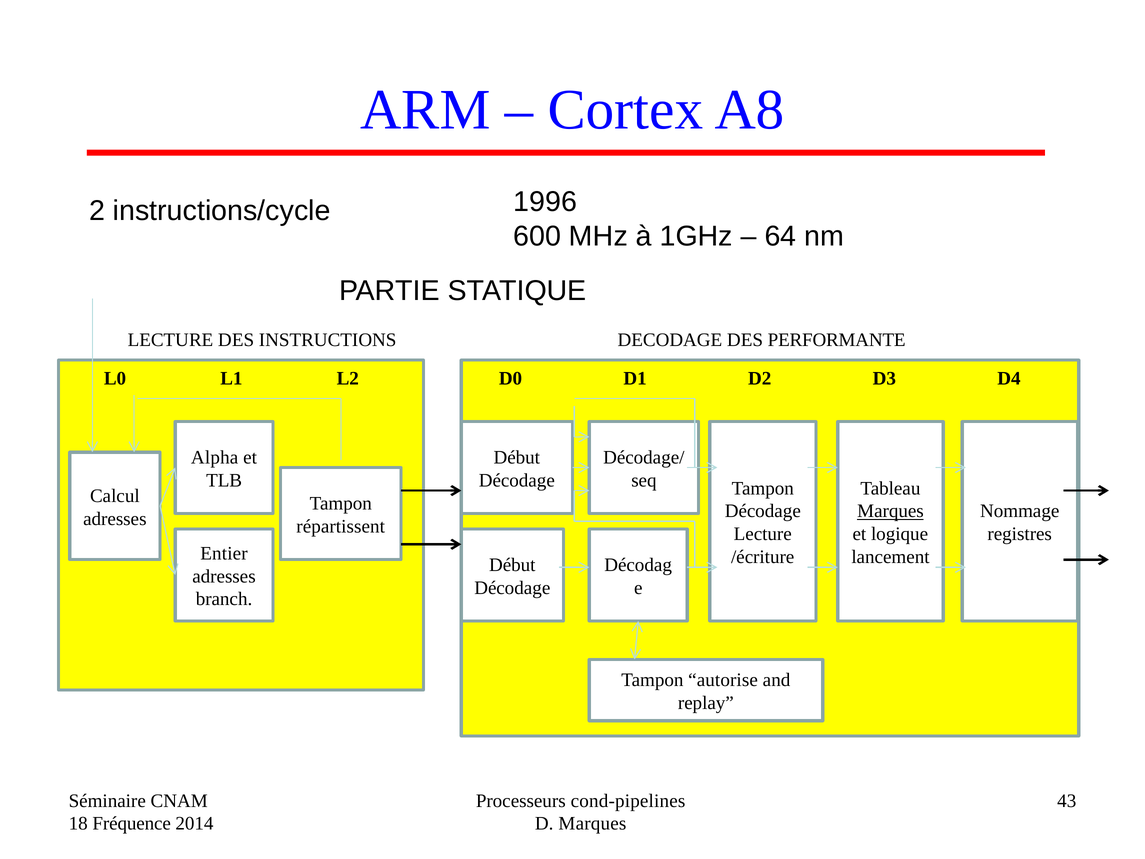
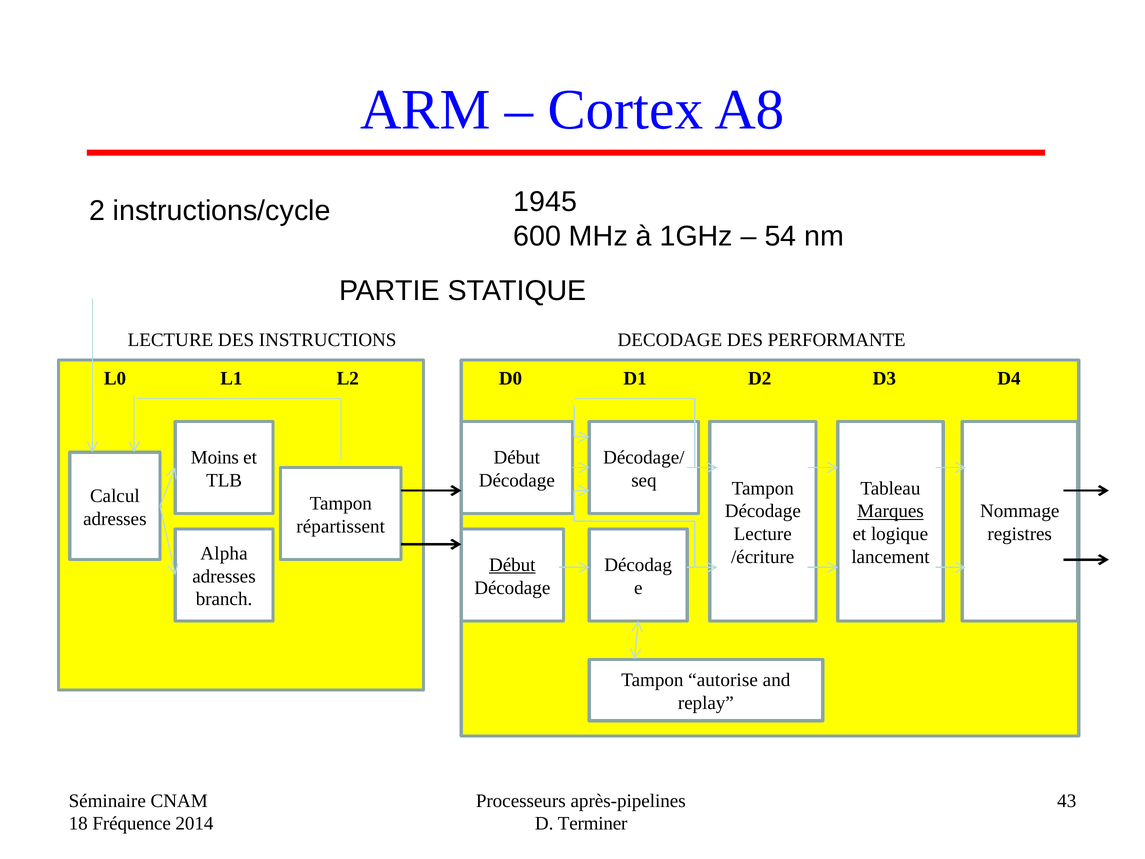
1996: 1996 -> 1945 (545, 202)
64: 64 -> 54 (780, 236)
Alpha: Alpha -> Moins (215, 457)
Entier: Entier -> Alpha (224, 553)
Début underline: none -> present (512, 565)
cond-pipelines: cond-pipelines -> après-pipelines (628, 801)
D Marques: Marques -> Terminer (593, 823)
